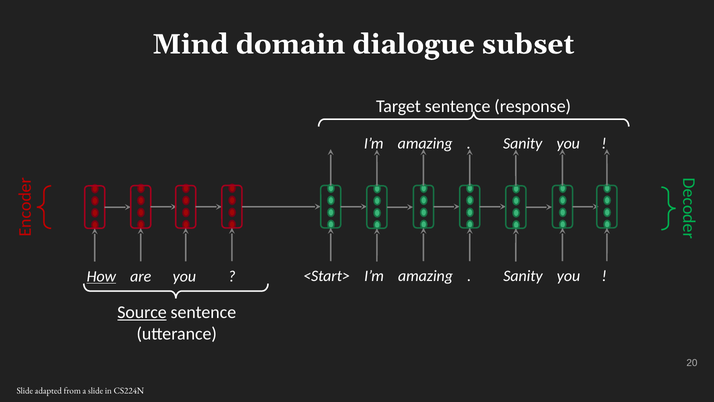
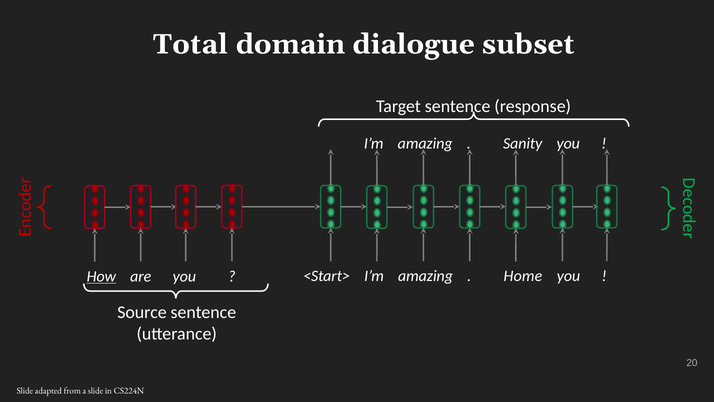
Mind: Mind -> Total (190, 44)
Sanity: Sanity -> Home (523, 276)
Source underline: present -> none (142, 312)
